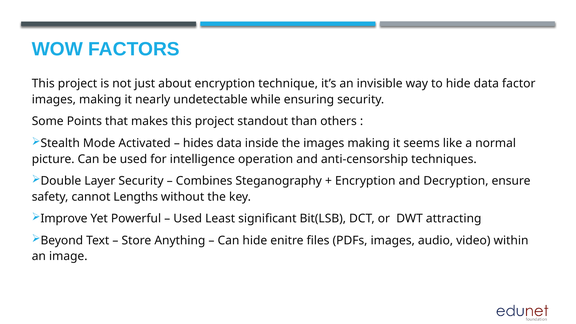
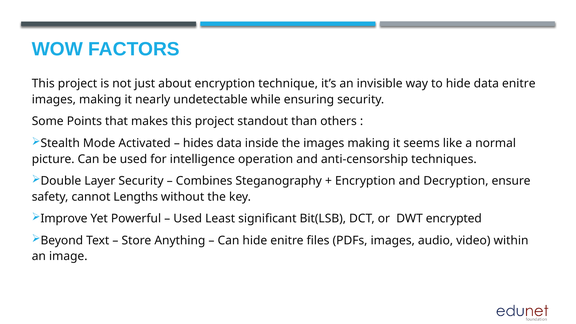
data factor: factor -> enitre (519, 84)
attracting: attracting -> encrypted (454, 219)
